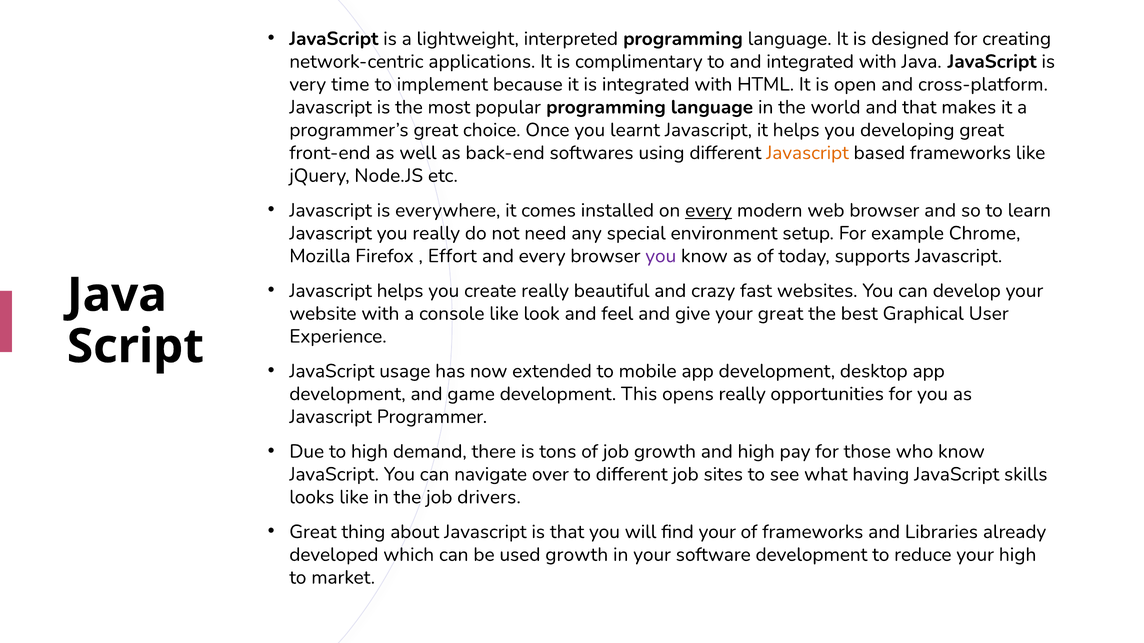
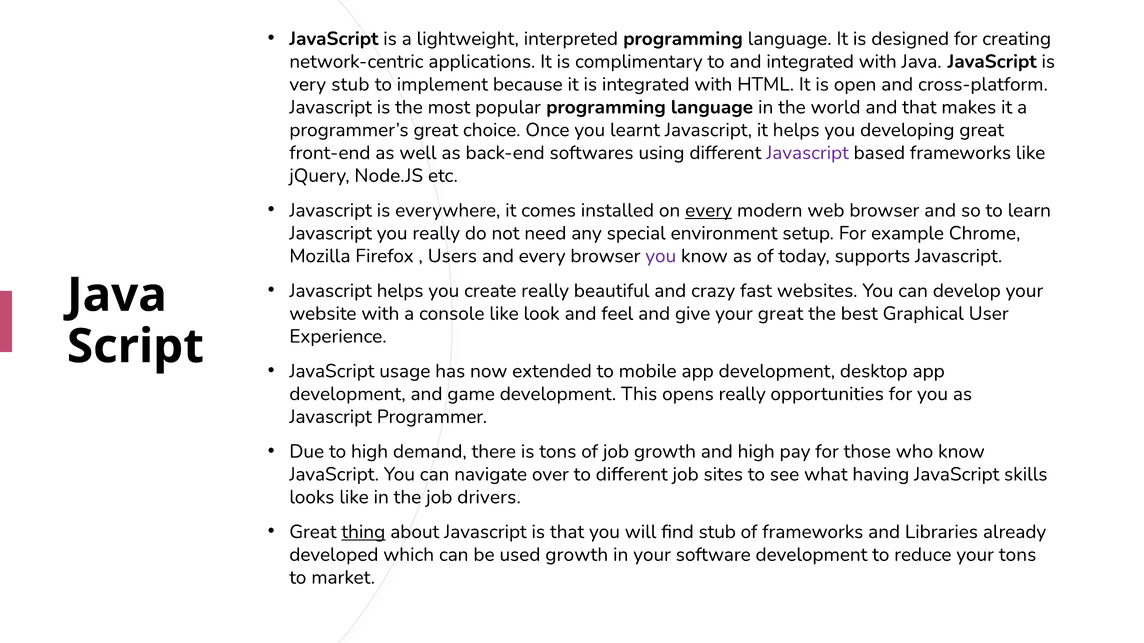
very time: time -> stub (350, 84)
Javascript colour: orange -> purple (807, 153)
Effort: Effort -> Users (452, 256)
thing underline: none -> present (363, 532)
find your: your -> stub (717, 532)
your high: high -> tons (1018, 555)
